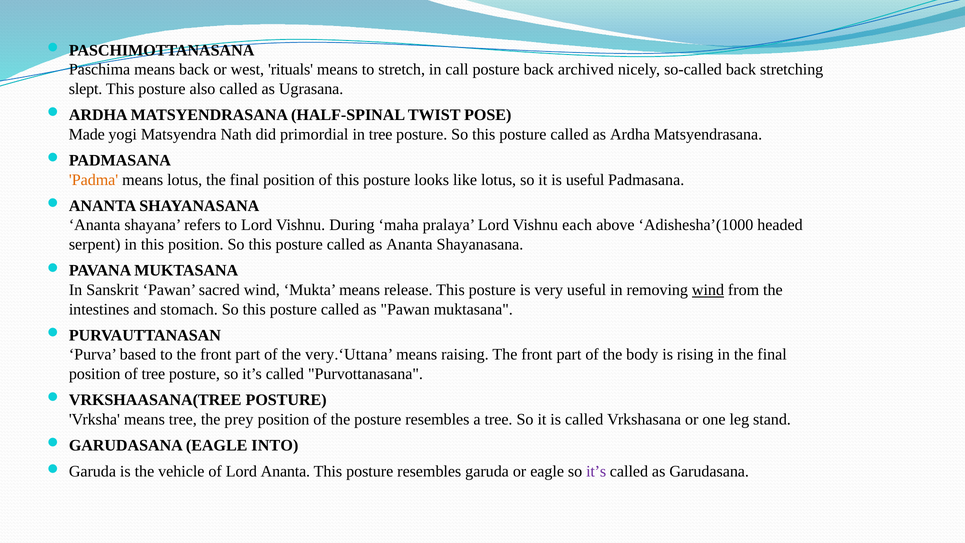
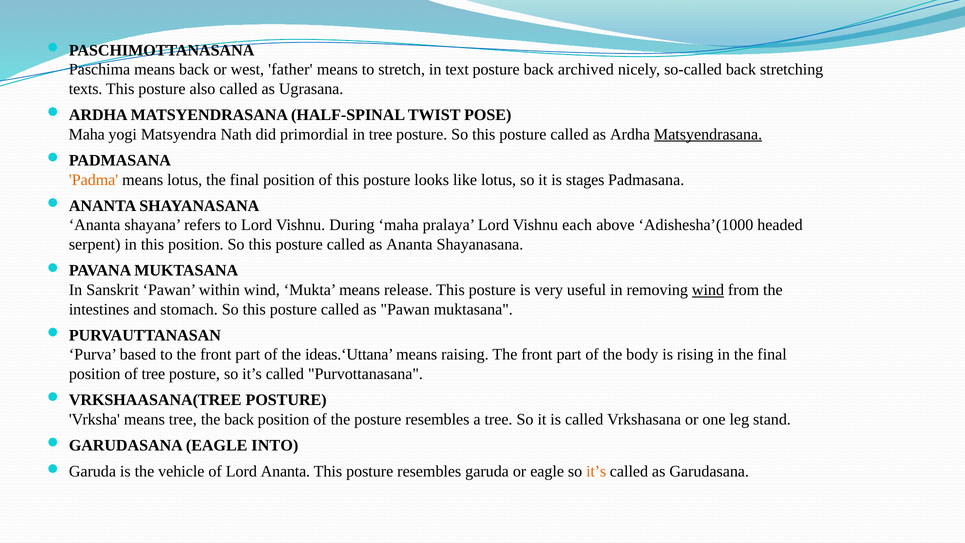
rituals: rituals -> father (290, 70)
call: call -> text (457, 70)
slept: slept -> texts (86, 89)
Made: Made -> Maha (87, 134)
Matsyendrasana underline: none -> present (708, 134)
is useful: useful -> stages (585, 180)
sacred: sacred -> within (219, 290)
very.‘Uttana: very.‘Uttana -> ideas.‘Uttana (349, 355)
the prey: prey -> back (239, 419)
it’s colour: purple -> orange (596, 471)
